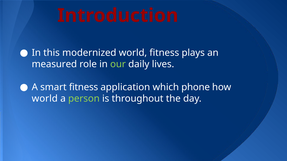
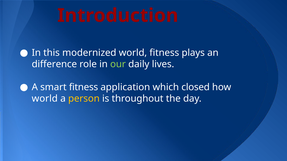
measured: measured -> difference (54, 64)
phone: phone -> closed (196, 87)
person colour: light green -> yellow (84, 99)
